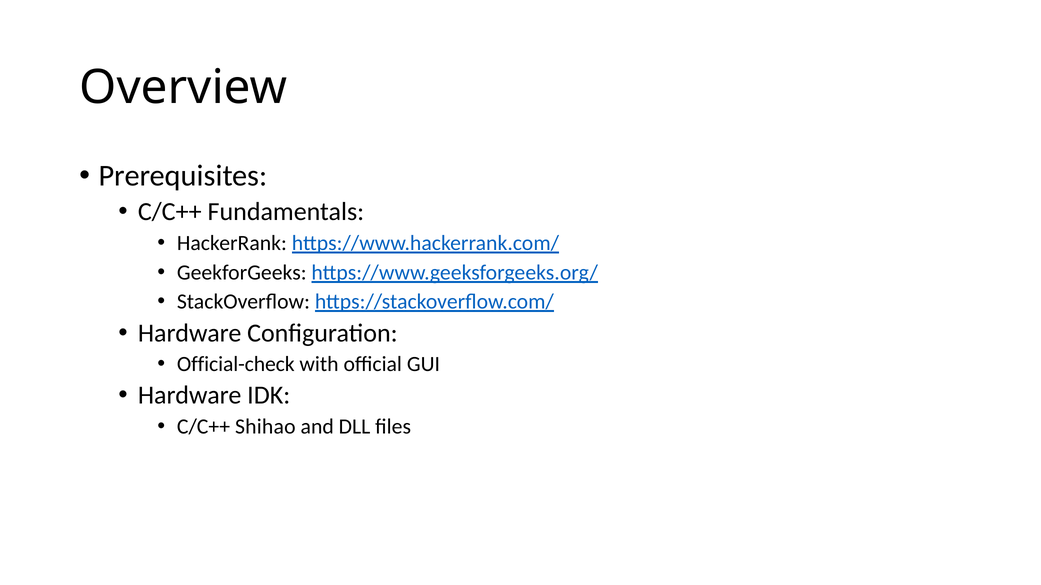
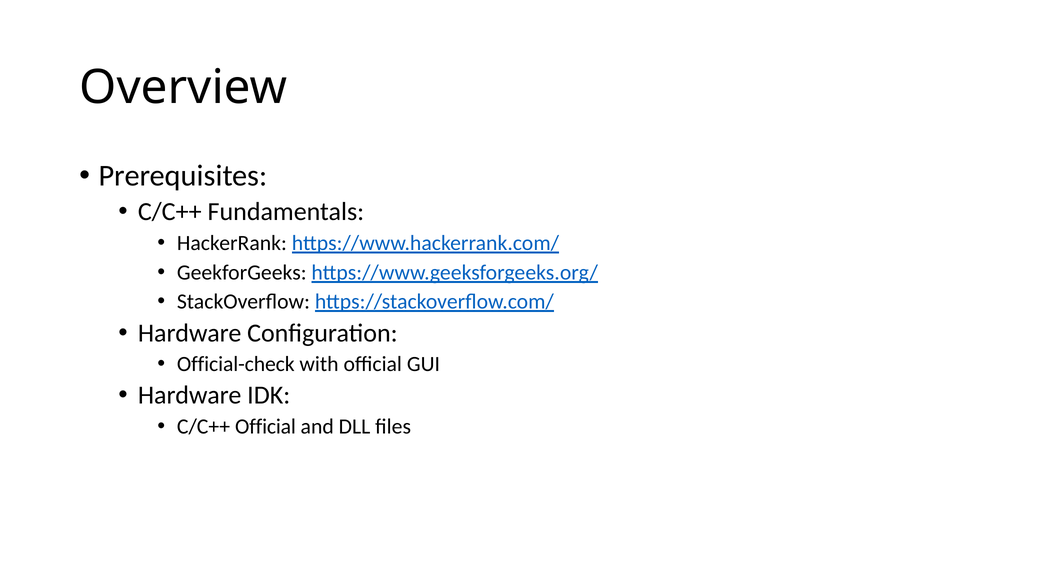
C/C++ Shihao: Shihao -> Official (266, 427)
